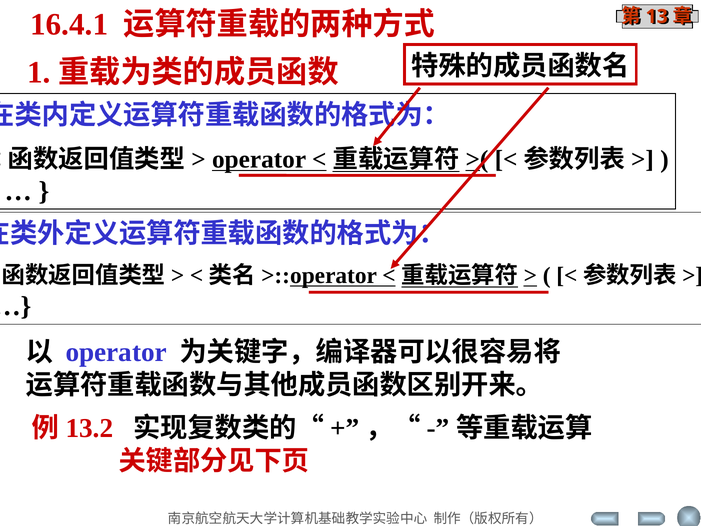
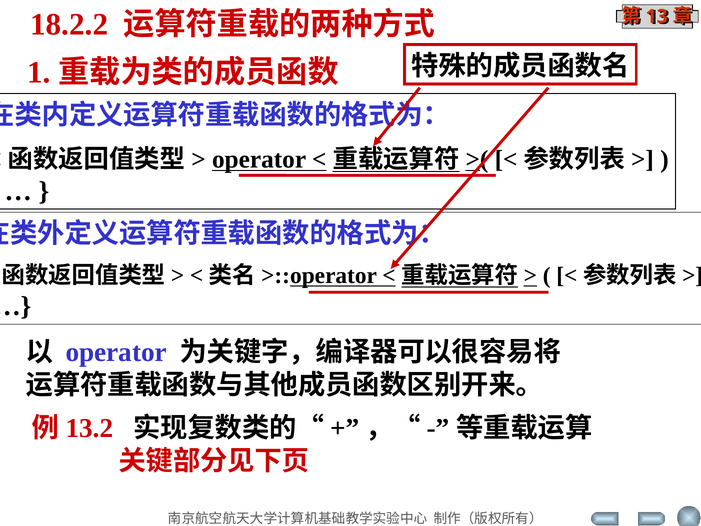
16.4.1: 16.4.1 -> 18.2.2 (69, 24)
